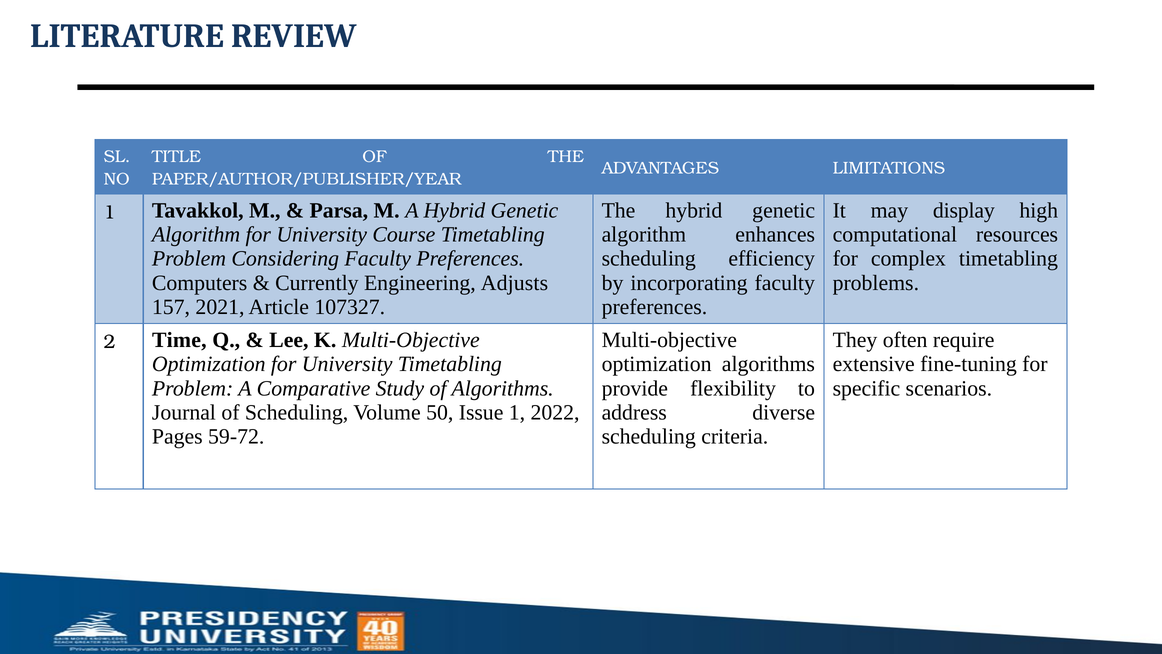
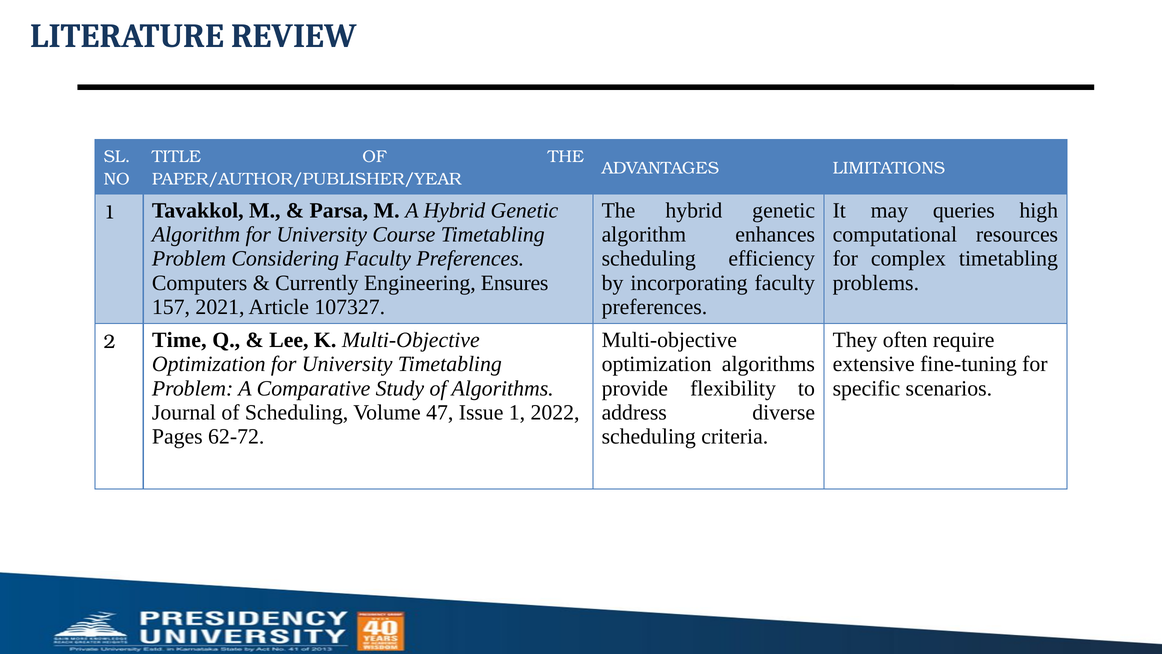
display: display -> queries (964, 210)
Adjusts: Adjusts -> Ensures (515, 283)
50: 50 -> 47 (440, 412)
59-72: 59-72 -> 62-72 (236, 436)
